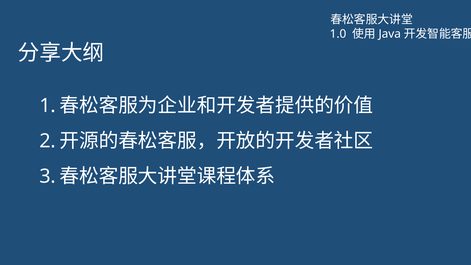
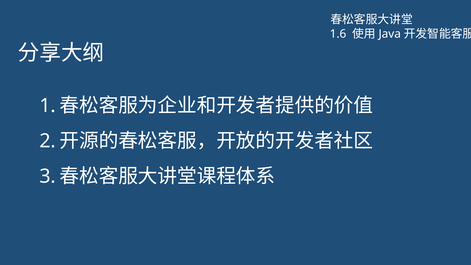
1.0: 1.0 -> 1.6 (338, 34)
